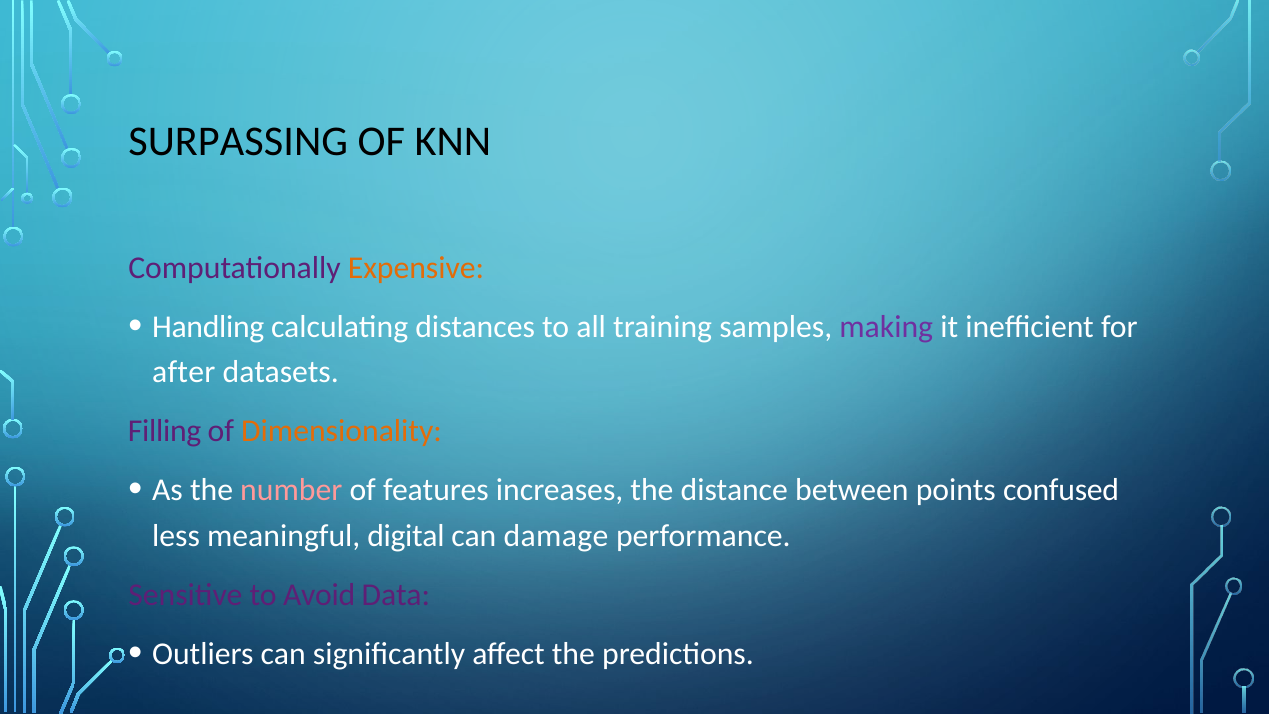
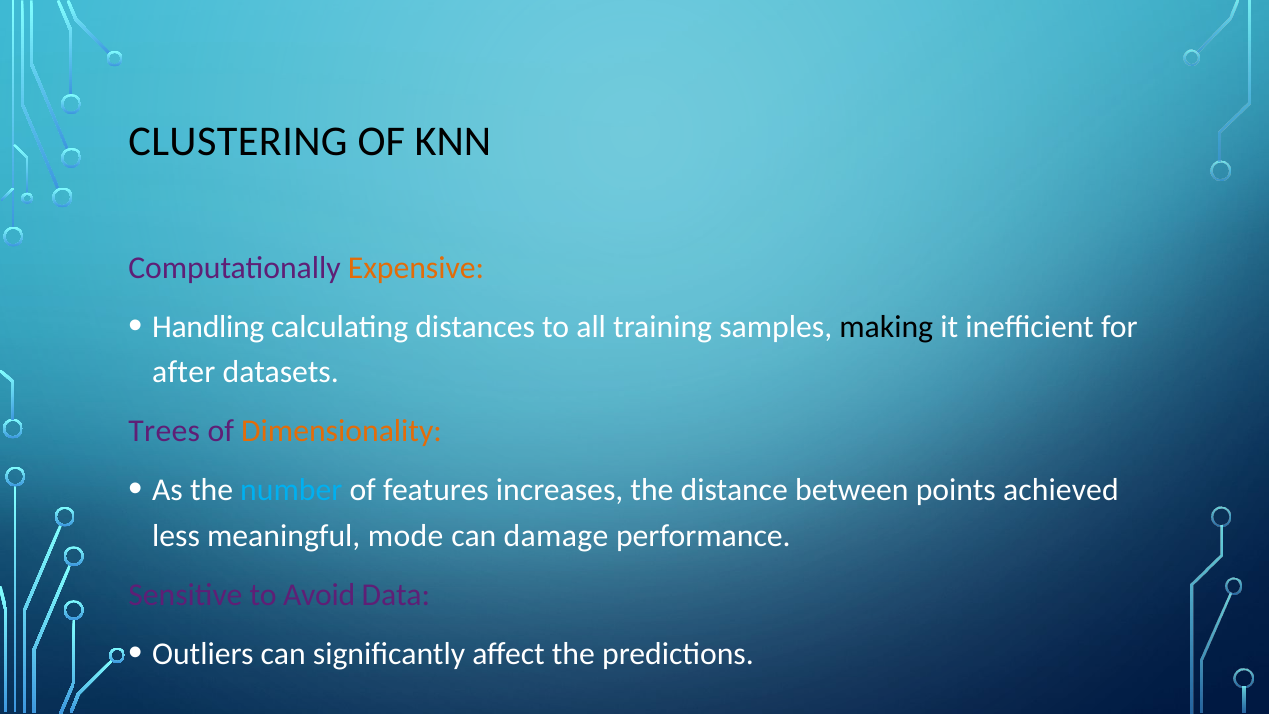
SURPASSING: SURPASSING -> CLUSTERING (238, 141)
making colour: purple -> black (886, 327)
Filling: Filling -> Trees (164, 431)
number colour: pink -> light blue (291, 490)
confused: confused -> achieved (1061, 490)
digital: digital -> mode (406, 536)
